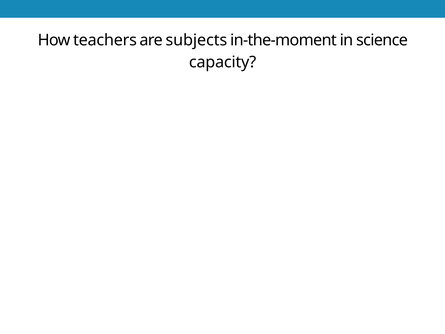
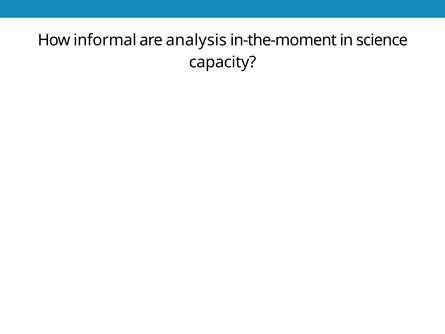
teachers: teachers -> informal (105, 40)
subjects: subjects -> analysis (196, 40)
